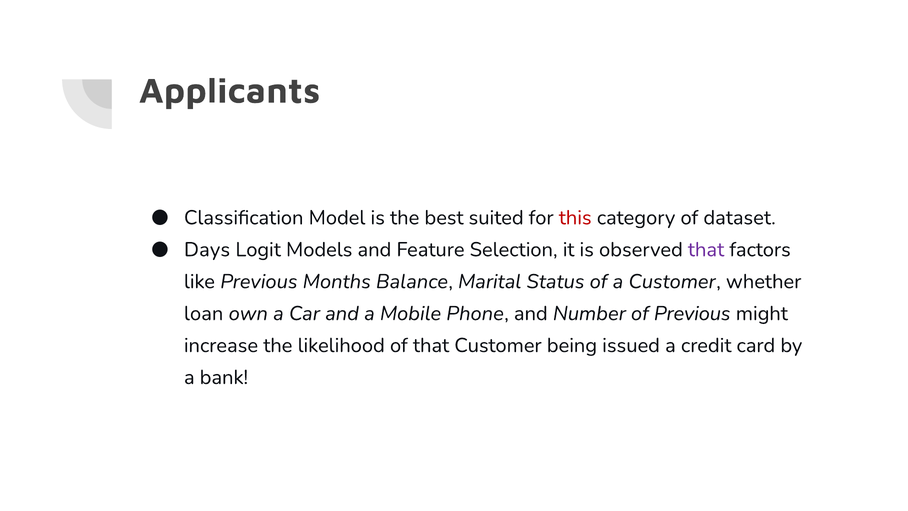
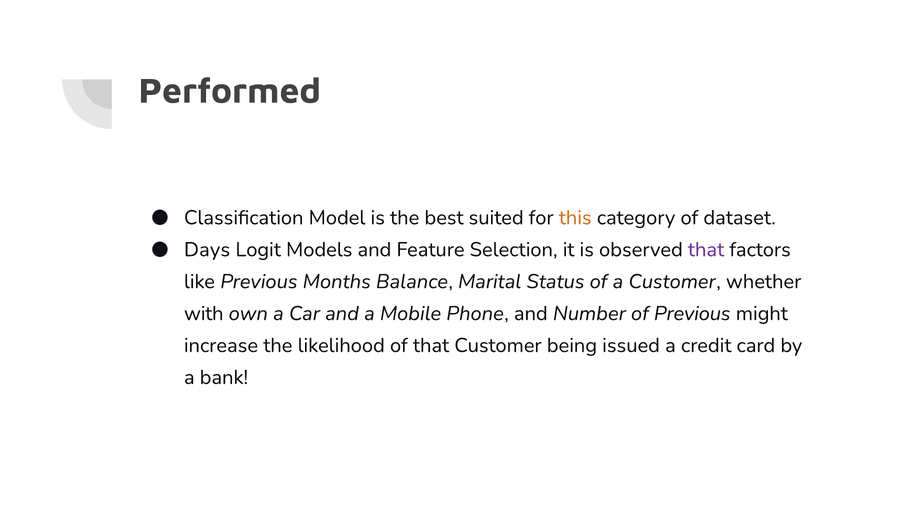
Applicants: Applicants -> Performed (230, 91)
this colour: red -> orange (575, 218)
loan: loan -> with (204, 313)
